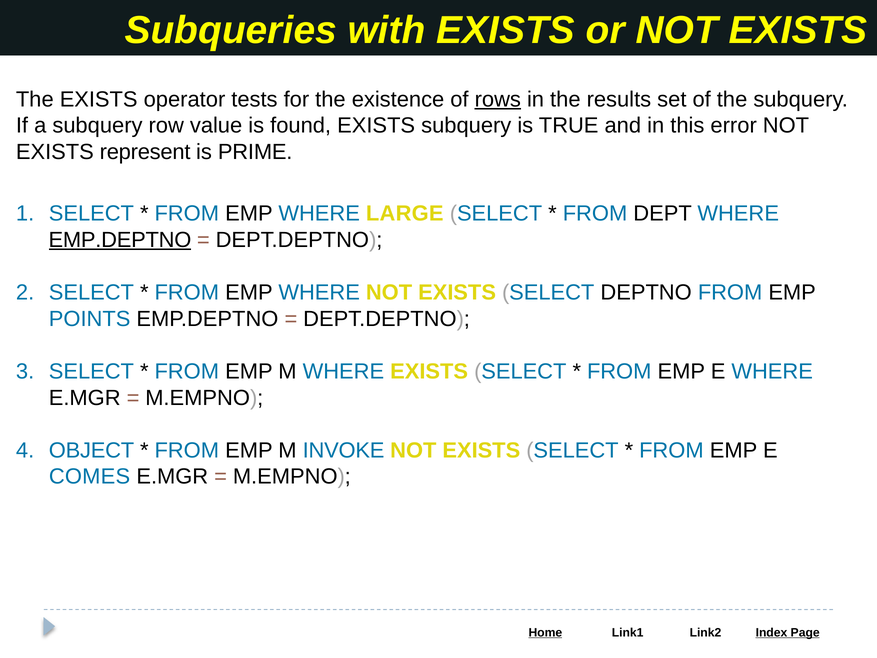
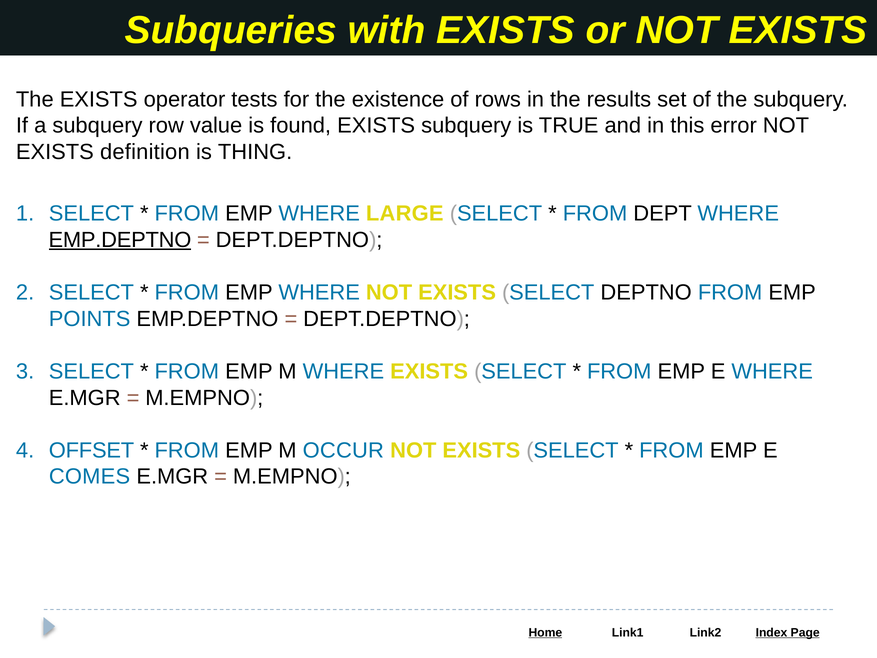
rows underline: present -> none (498, 99)
represent: represent -> definition (145, 152)
PRIME: PRIME -> THING (255, 152)
OBJECT: OBJECT -> OFFSET (92, 450)
INVOKE: INVOKE -> OCCUR (343, 450)
